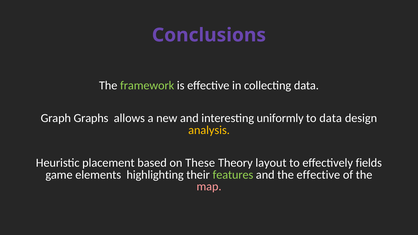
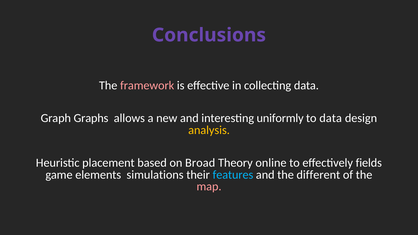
framework colour: light green -> pink (147, 85)
These: These -> Broad (200, 163)
layout: layout -> online (271, 163)
highlighting: highlighting -> simulations (155, 175)
features colour: light green -> light blue (233, 175)
the effective: effective -> different (318, 175)
